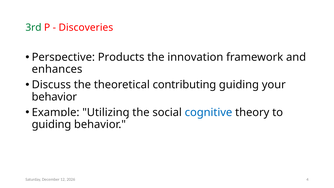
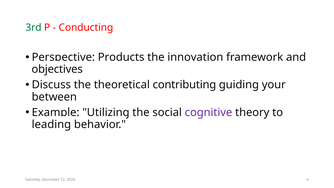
Discoveries: Discoveries -> Conducting (86, 28)
enhances: enhances -> objectives (57, 69)
behavior: behavior -> between (54, 97)
cognitive colour: blue -> purple (208, 112)
guiding: guiding -> leading (51, 124)
